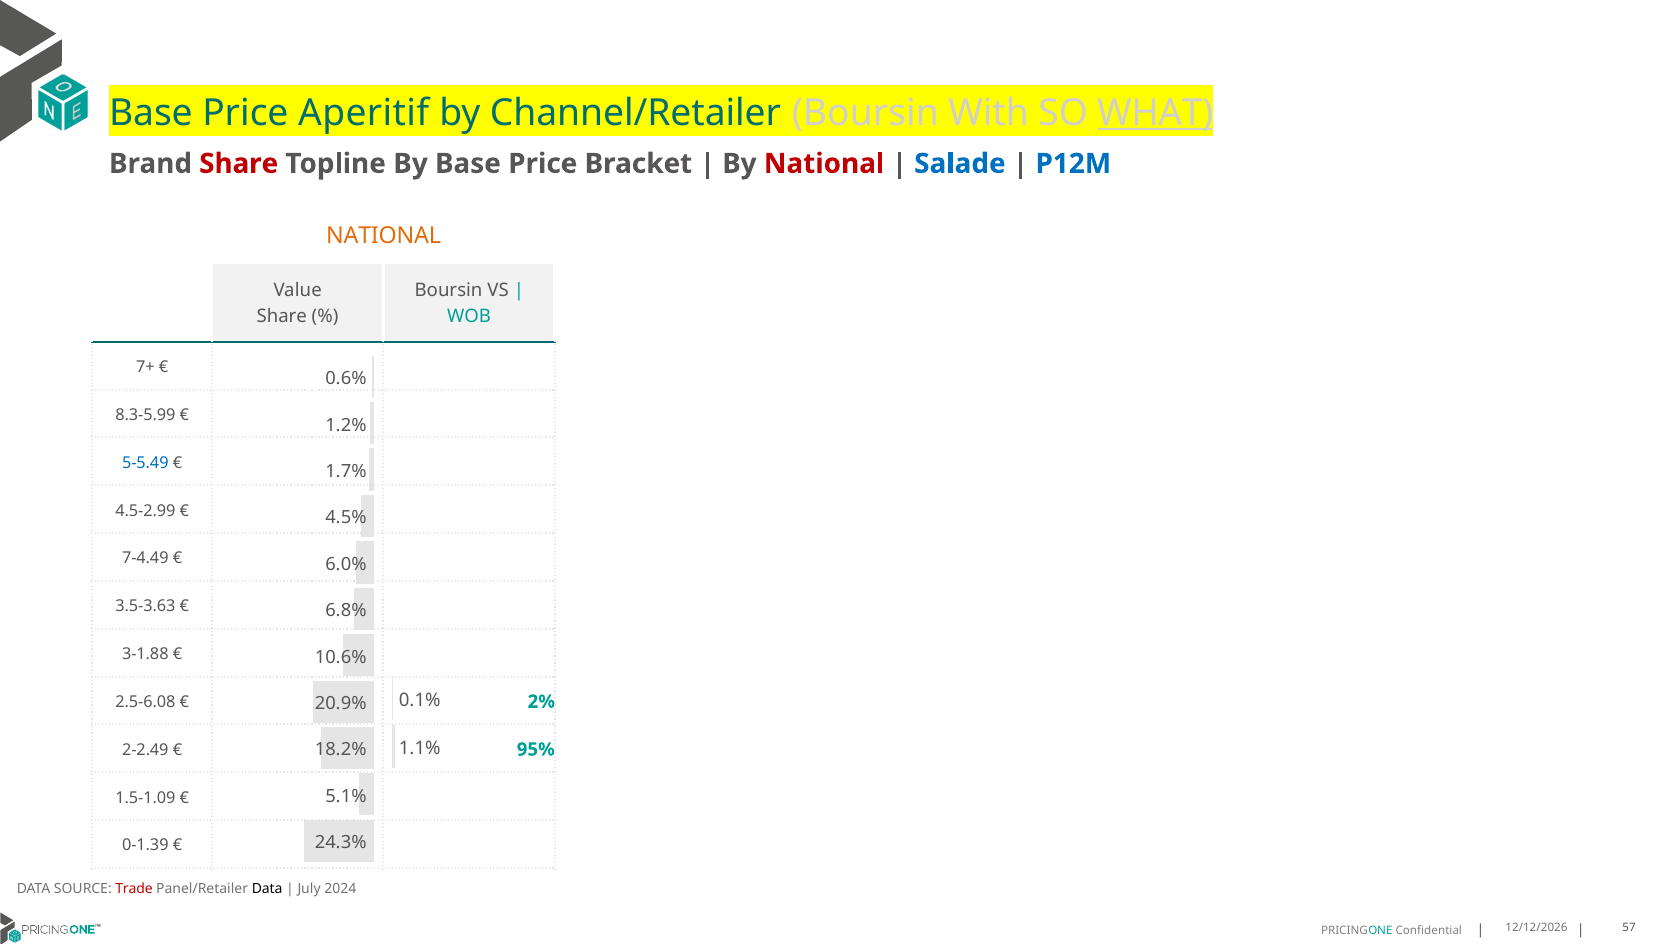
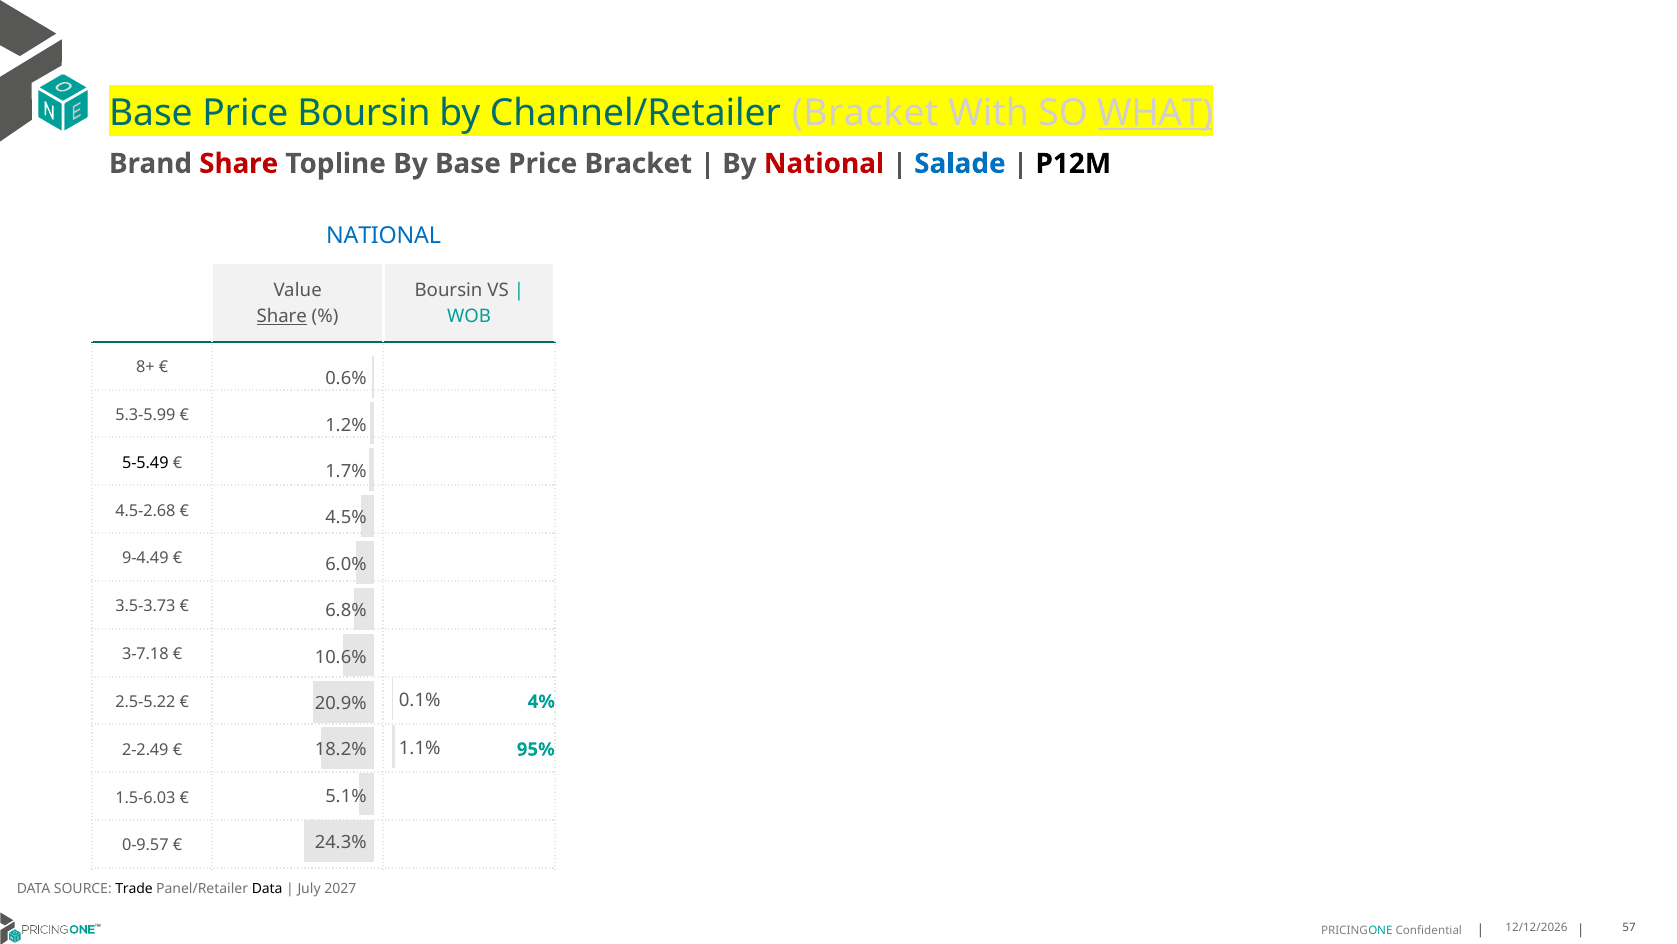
Price Aperitif: Aperitif -> Boursin (364, 113)
Channel/Retailer Boursin: Boursin -> Bracket (865, 113)
P12M colour: blue -> black (1073, 164)
NATIONAL colour: orange -> blue (384, 236)
Share underline: none -> present (282, 316)
7+: 7+ -> 8+ (145, 367)
8.3-5.99: 8.3-5.99 -> 5.3-5.99 (145, 415)
5-5.49 colour: blue -> black (145, 463)
4.5-2.99: 4.5-2.99 -> 4.5-2.68 (145, 510)
7-4.49: 7-4.49 -> 9-4.49 (145, 558)
3.5-3.63: 3.5-3.63 -> 3.5-3.73 (145, 606)
3-1.88: 3-1.88 -> 3-7.18 (145, 654)
2.5-6.08: 2.5-6.08 -> 2.5-5.22 (145, 702)
2%: 2% -> 4% (541, 701)
1.5-1.09: 1.5-1.09 -> 1.5-6.03 (145, 797)
0-1.39: 0-1.39 -> 0-9.57 (145, 845)
Trade colour: red -> black (134, 888)
2024: 2024 -> 2027 (340, 888)
